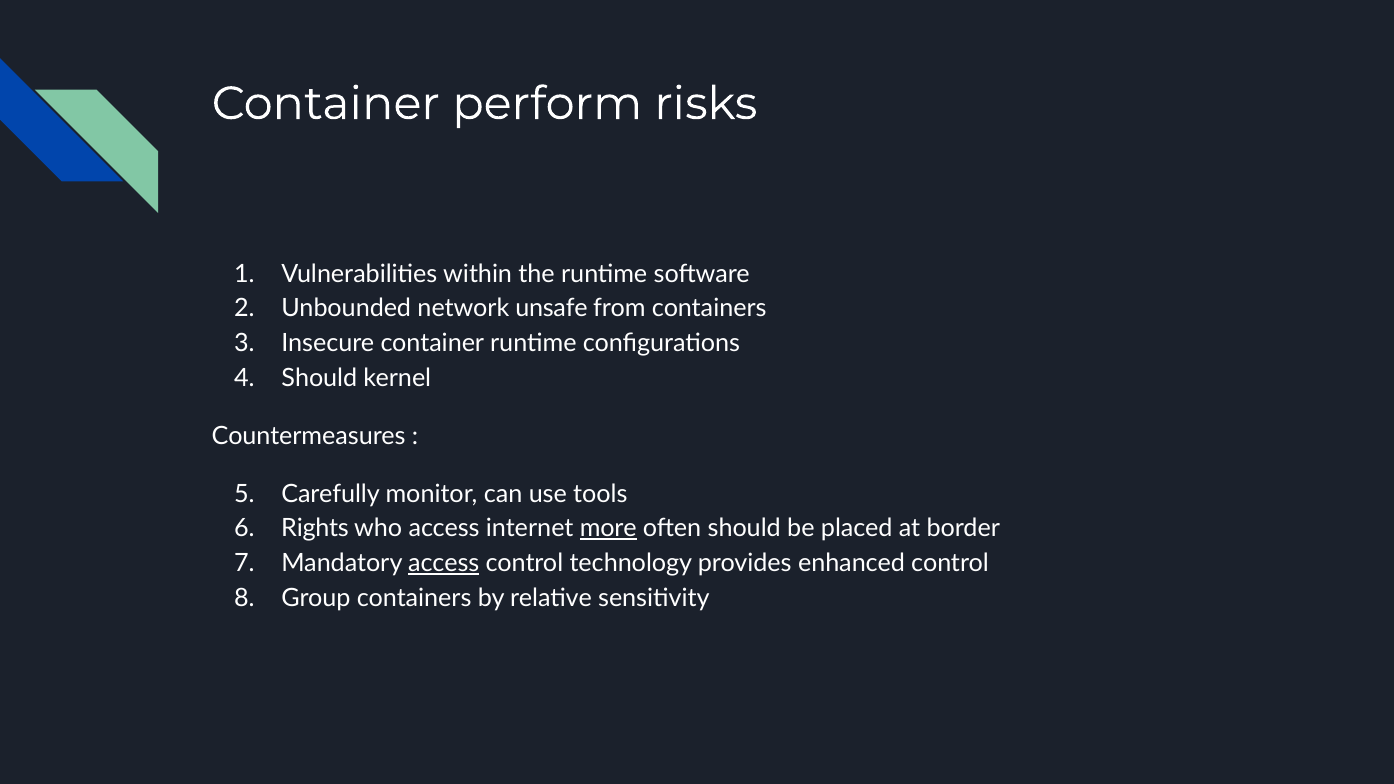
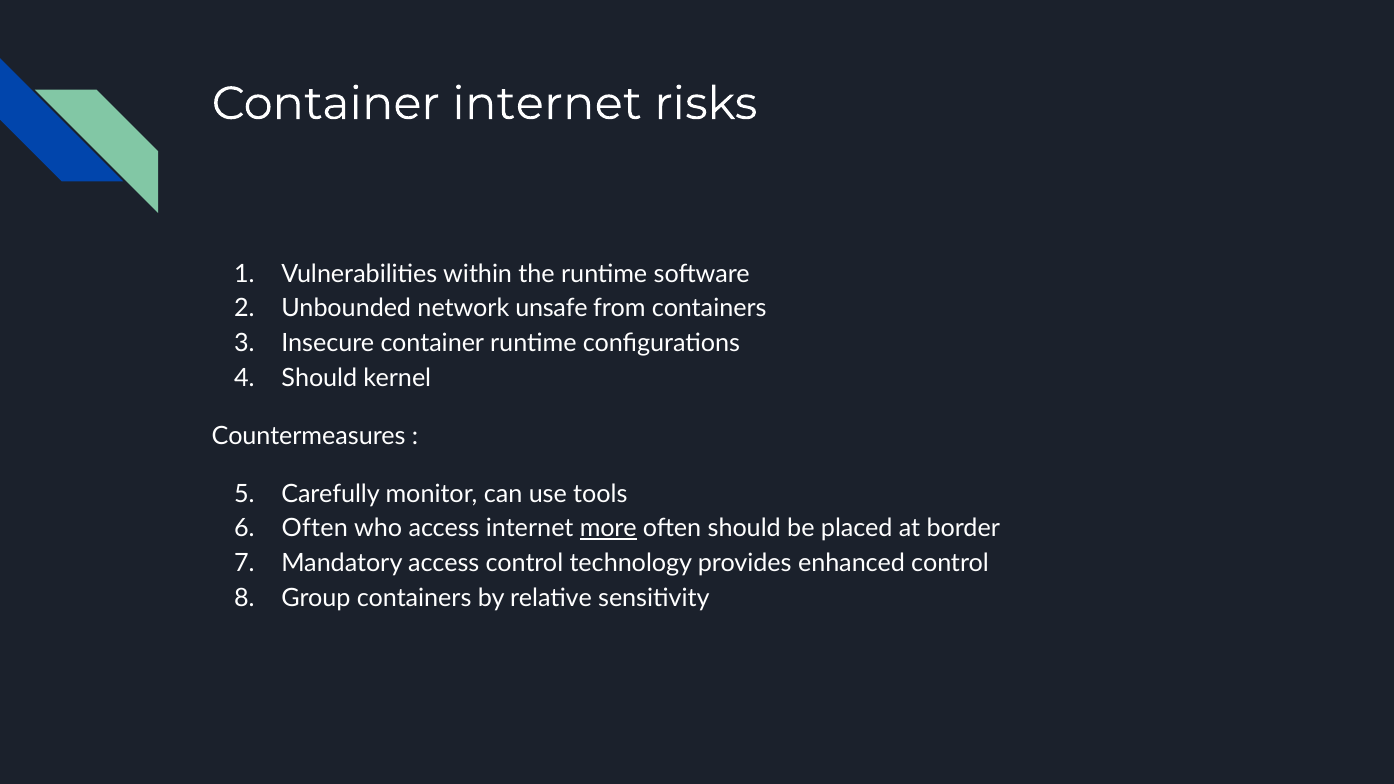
Container perform: perform -> internet (547, 104)
Rights: Rights -> Often (315, 528)
access underline: present -> none (444, 563)
